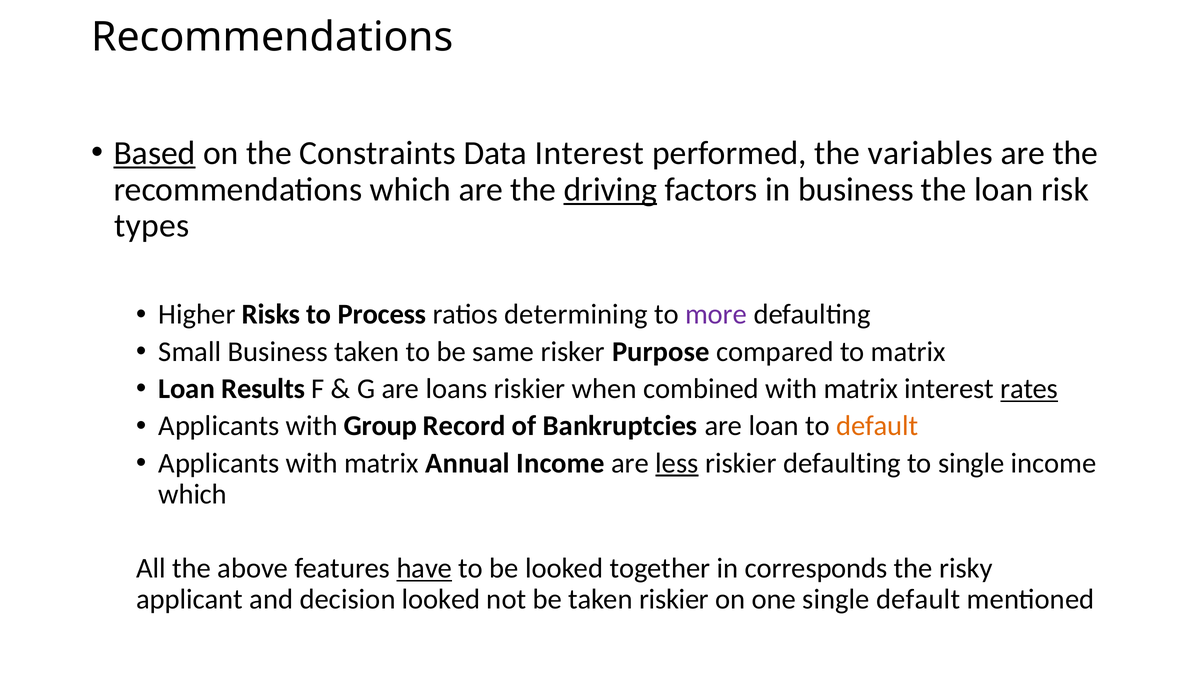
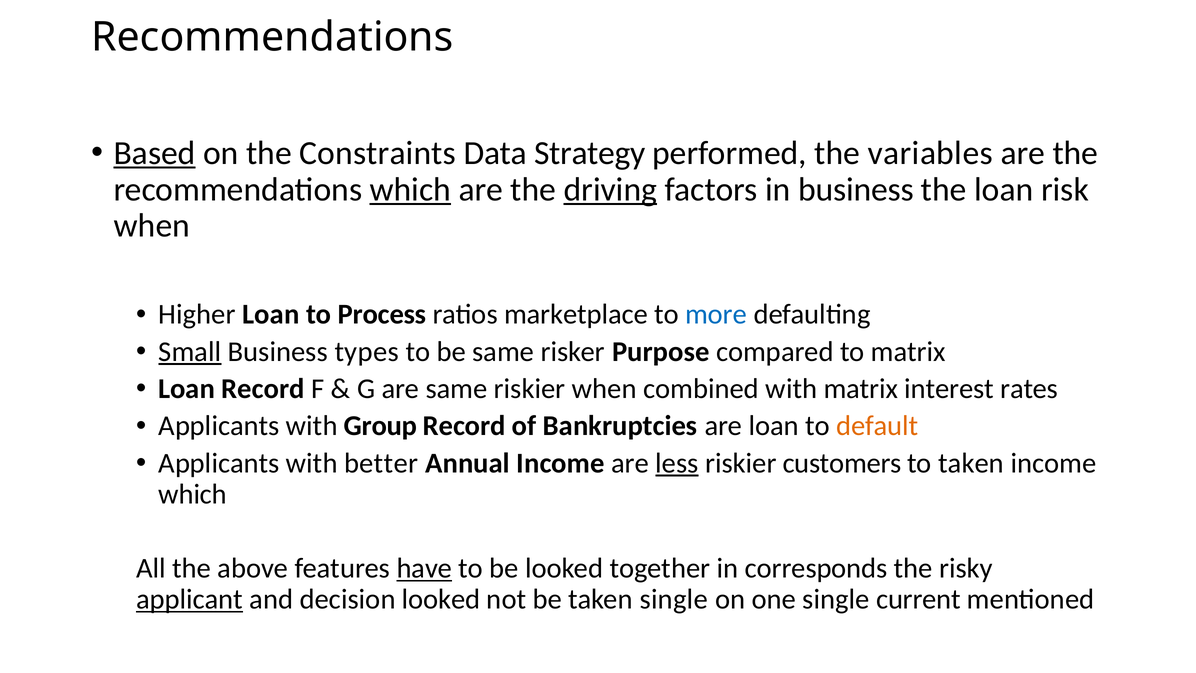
Data Interest: Interest -> Strategy (590, 153)
which underline: none -> present (410, 189)
types: types -> when (152, 226)
Higher Risks: Risks -> Loan (271, 314)
determining: determining -> marketplace (576, 314)
more colour: purple -> blue (716, 314)
Small underline: none -> present (190, 352)
Business taken: taken -> types (367, 352)
Loan Results: Results -> Record (263, 389)
are loans: loans -> same (457, 389)
rates underline: present -> none (1029, 389)
Applicants with matrix: matrix -> better (381, 463)
riskier defaulting: defaulting -> customers (842, 463)
to single: single -> taken (971, 463)
applicant underline: none -> present (189, 599)
taken riskier: riskier -> single (674, 599)
single default: default -> current (918, 599)
